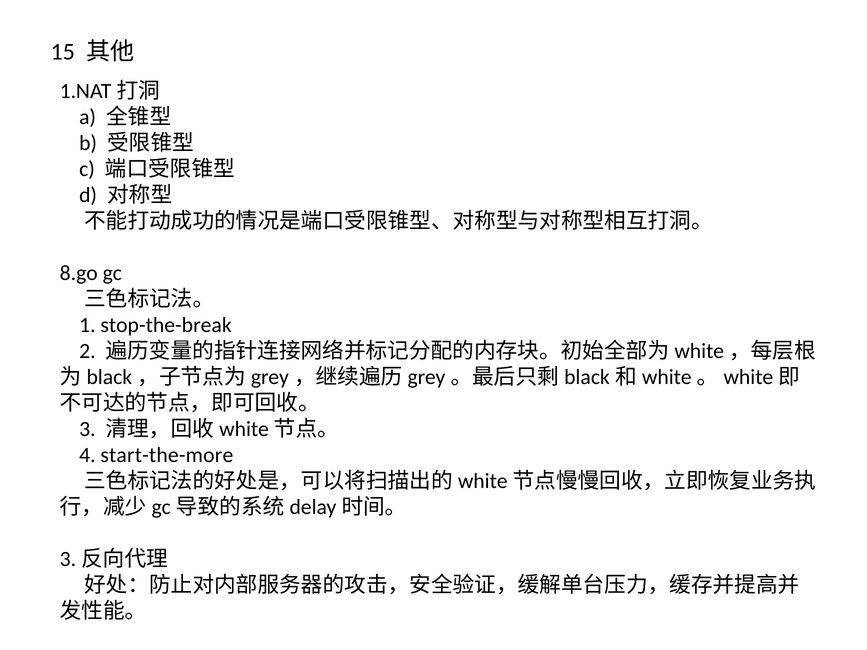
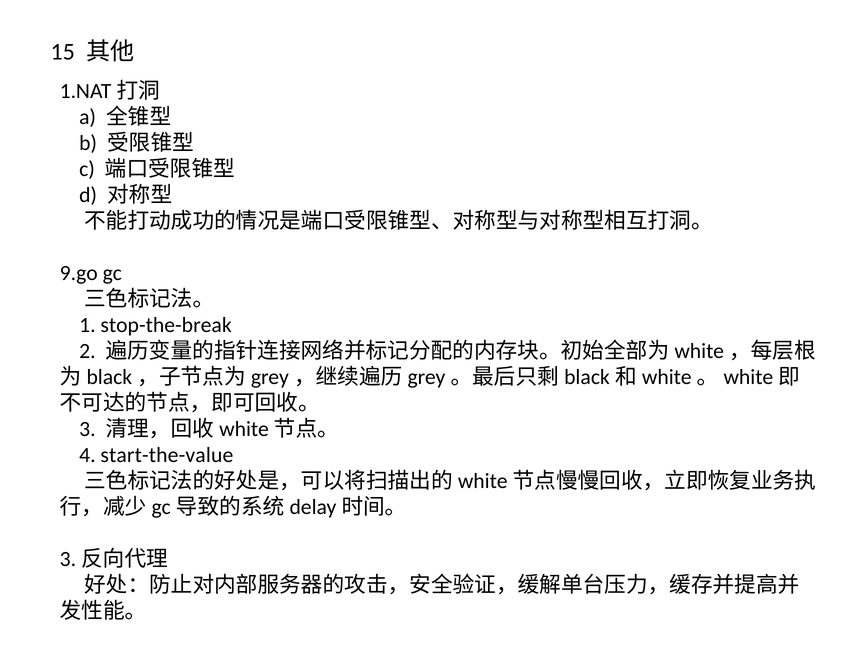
8.go: 8.go -> 9.go (79, 273)
start-the-more: start-the-more -> start-the-value (167, 455)
